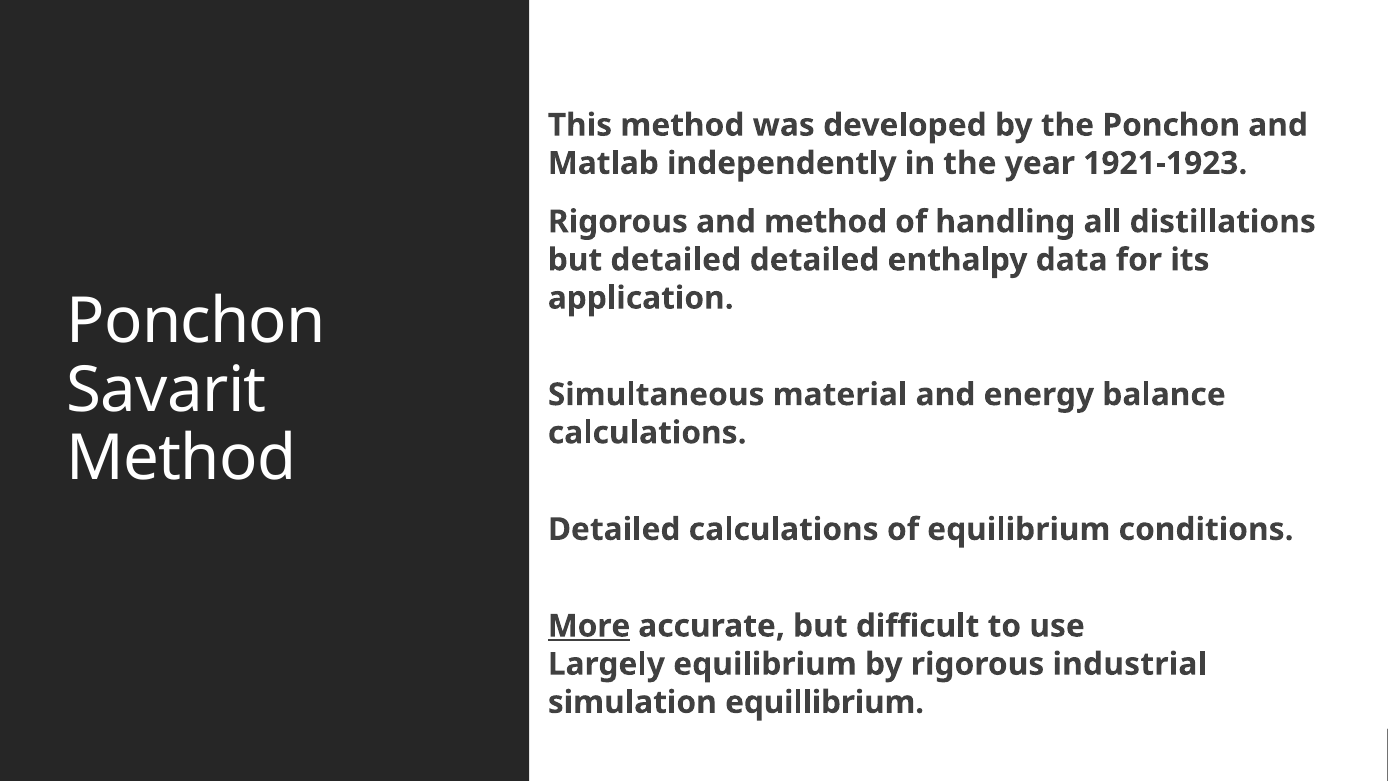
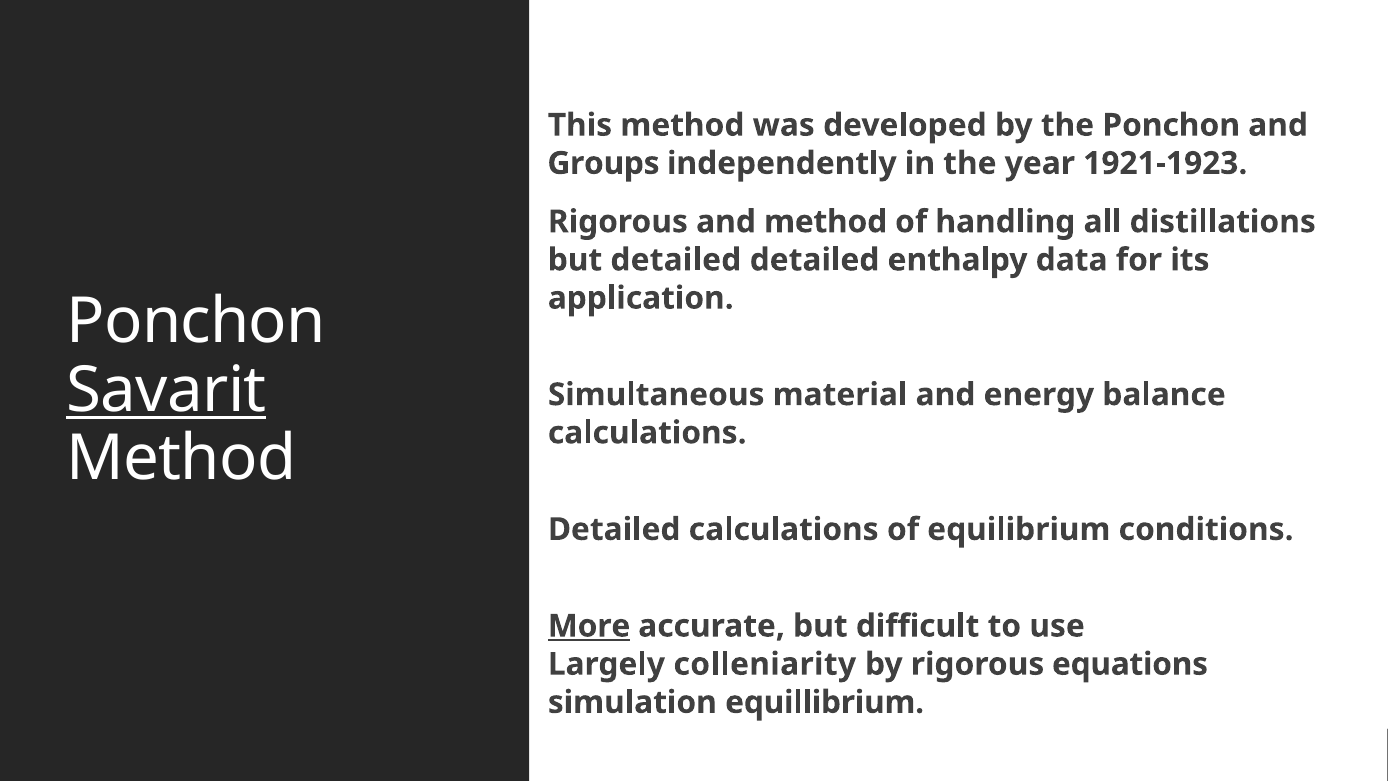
Matlab: Matlab -> Groups (603, 163)
Savarit underline: none -> present (167, 390)
Largely equilibrium: equilibrium -> colleniarity (765, 664)
industrial: industrial -> equations (1130, 664)
